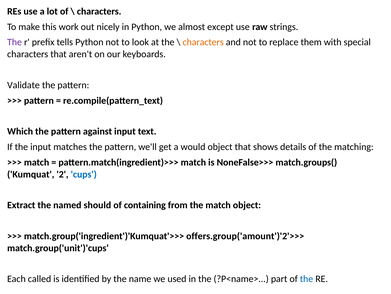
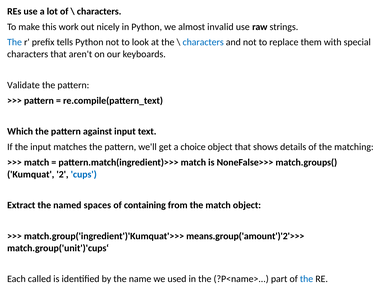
except: except -> invalid (220, 27)
The colour: purple -> blue (15, 42)
characters colour: orange -> blue (203, 42)
would: would -> choice (193, 147)
should: should -> spaces (97, 205)
offers.group('amount')'2'>>>: offers.group('amount')'2'>>> -> means.group('amount')'2'>>> (245, 235)
